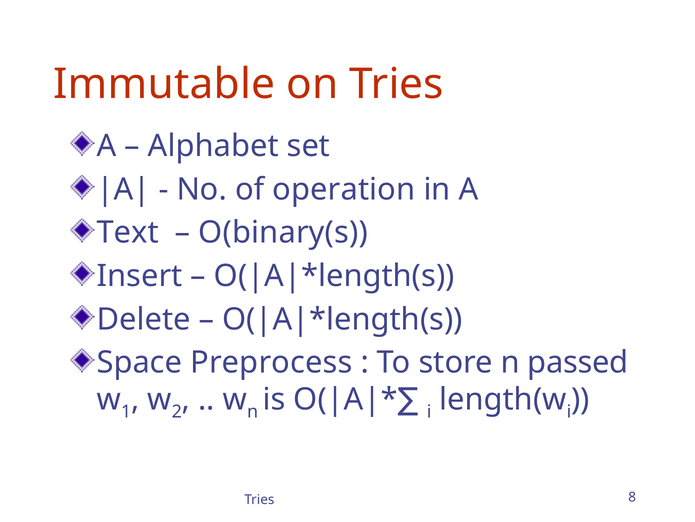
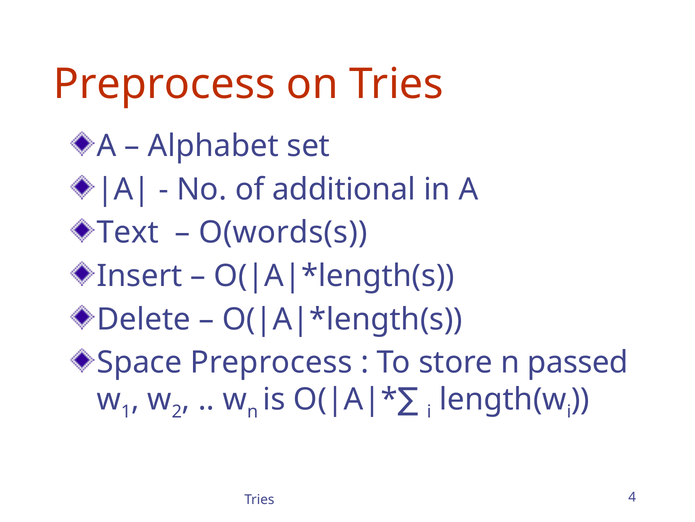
Immutable: Immutable -> Preprocess (164, 84)
operation: operation -> additional (344, 189)
O(binary(s: O(binary(s -> O(words(s (283, 232)
8: 8 -> 4 (632, 497)
